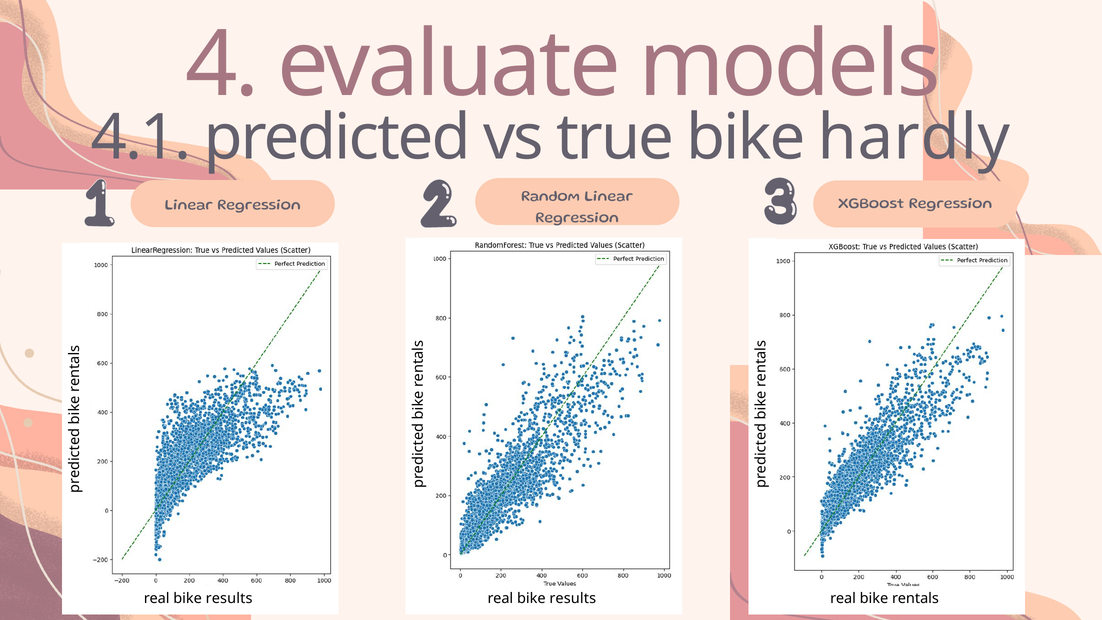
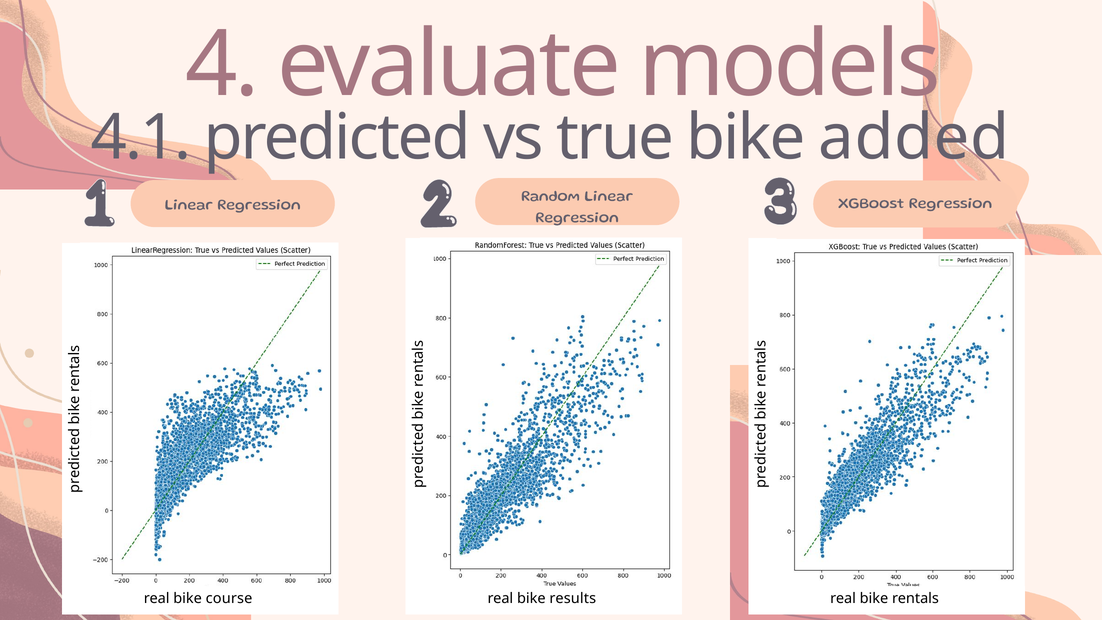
hardly: hardly -> added (914, 138)
results: results -> course (229, 598)
